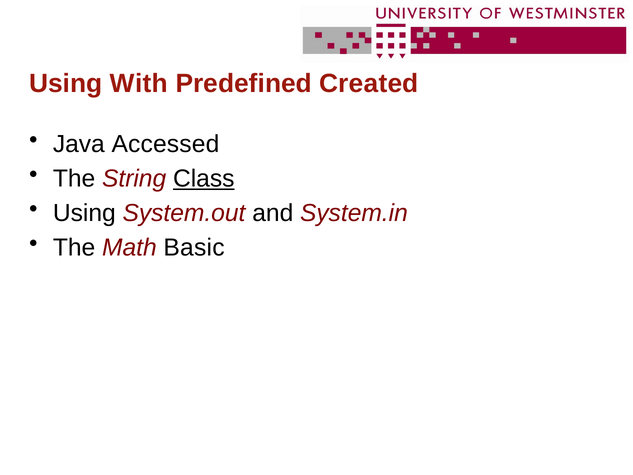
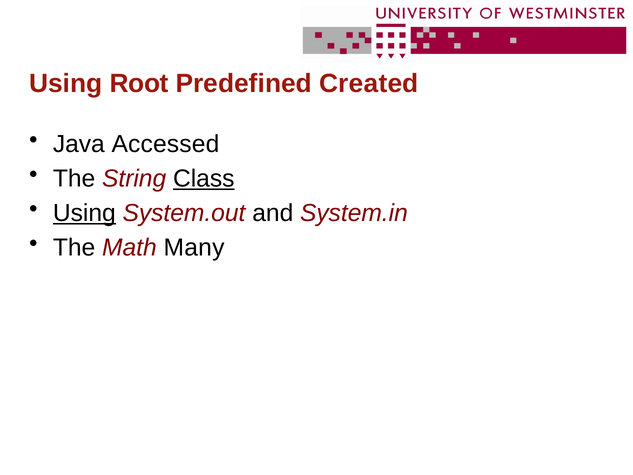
With: With -> Root (139, 84)
Using underline: none -> present (84, 213)
Basic: Basic -> Many (194, 247)
